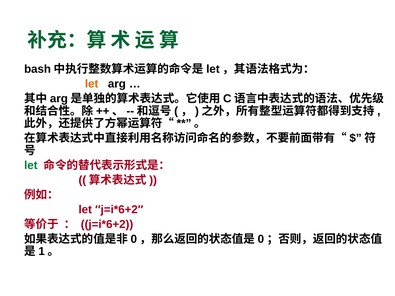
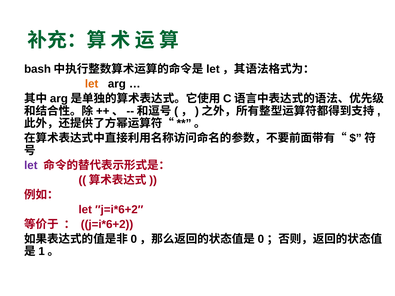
let colour: green -> purple (31, 165)
